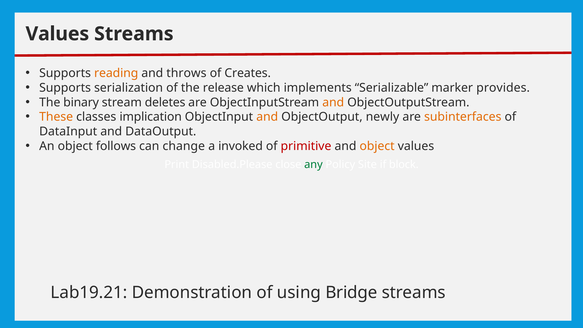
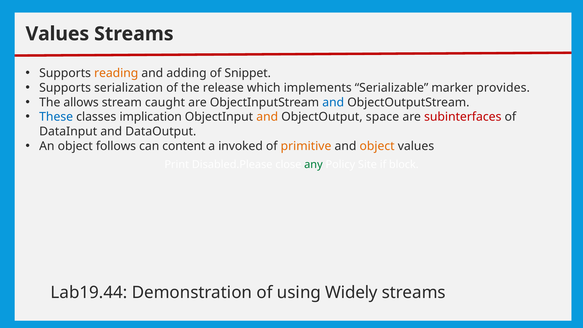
throws: throws -> adding (186, 73)
Creates: Creates -> Snippet (248, 73)
binary: binary -> allows (81, 102)
deletes: deletes -> caught (165, 102)
and colour: orange -> blue (333, 102)
These colour: orange -> blue (56, 117)
newly: newly -> space (382, 117)
subinterfaces colour: orange -> red (463, 117)
change: change -> content (184, 146)
primitive colour: red -> orange (306, 146)
Lab19.21: Lab19.21 -> Lab19.44 (89, 293)
Bridge: Bridge -> Widely (351, 293)
